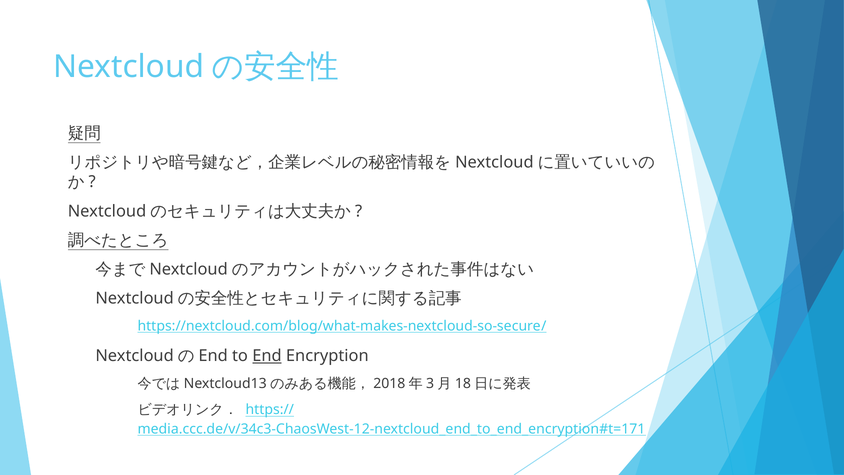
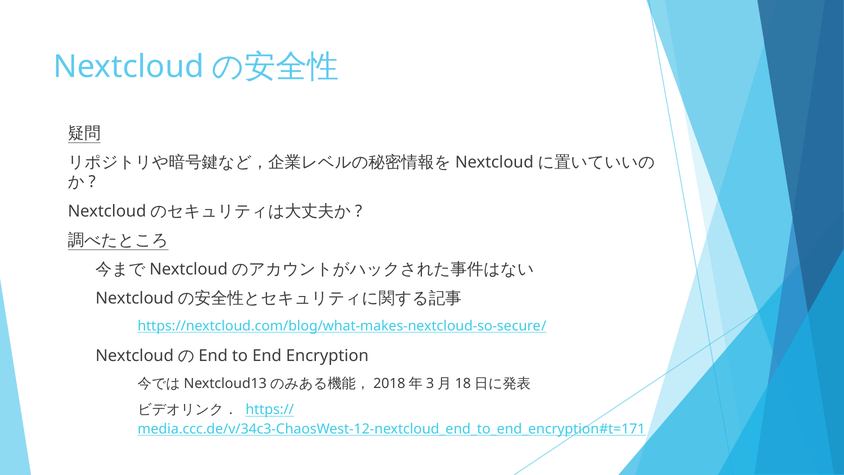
End underline: present -> none (267, 356)
